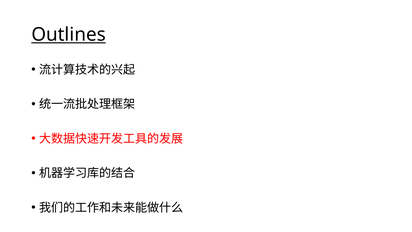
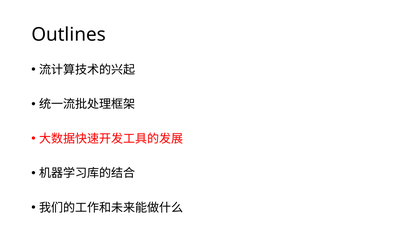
Outlines underline: present -> none (69, 35)
